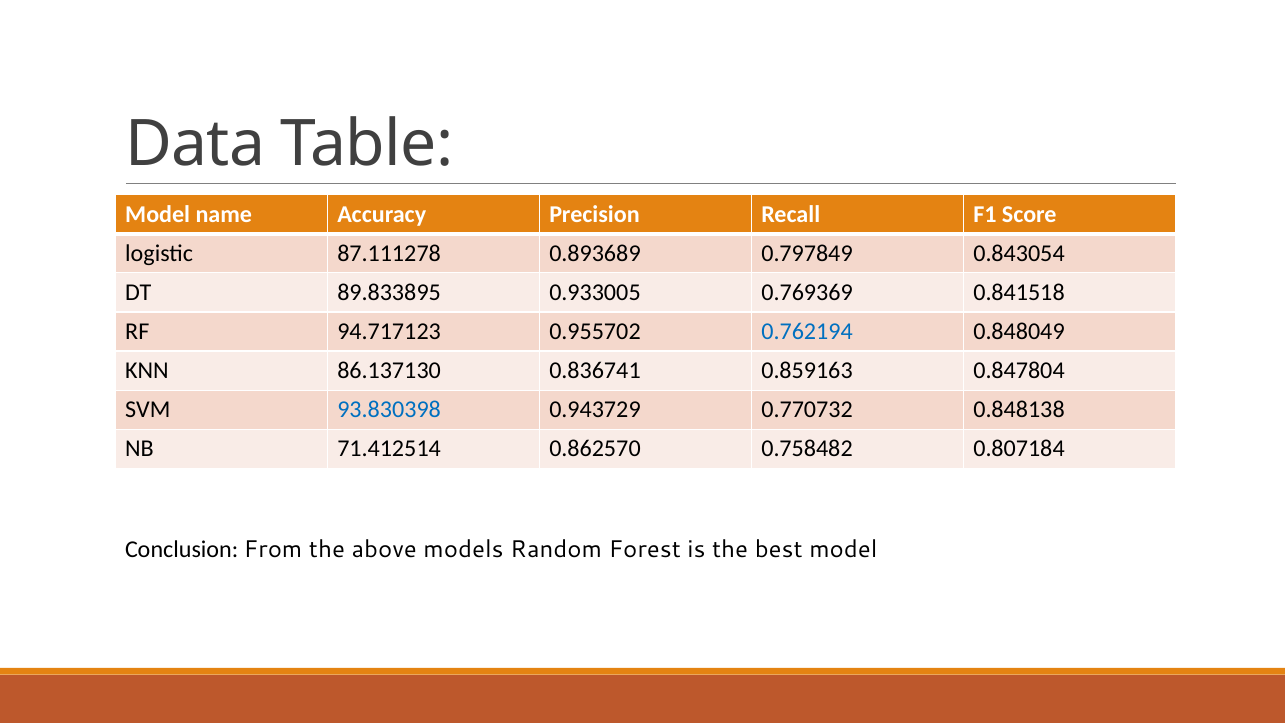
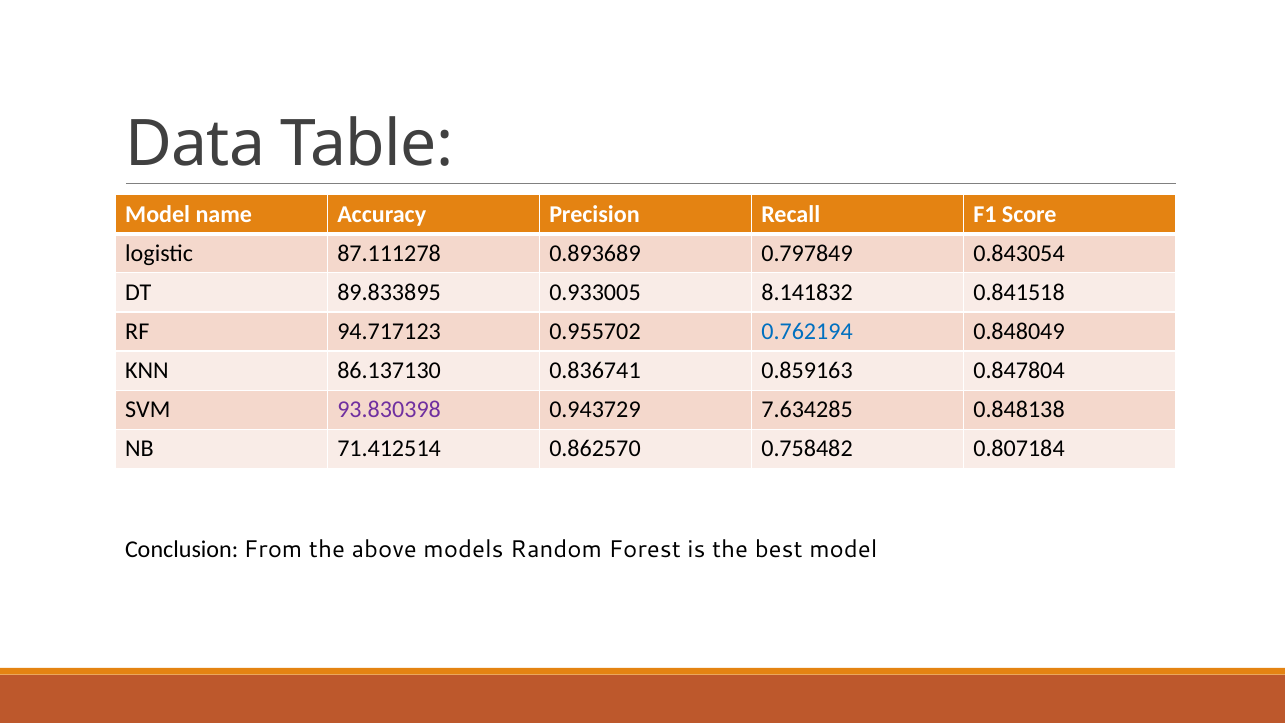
0.769369: 0.769369 -> 8.141832 (807, 293)
93.830398 colour: blue -> purple (389, 410)
0.770732: 0.770732 -> 7.634285 (807, 410)
